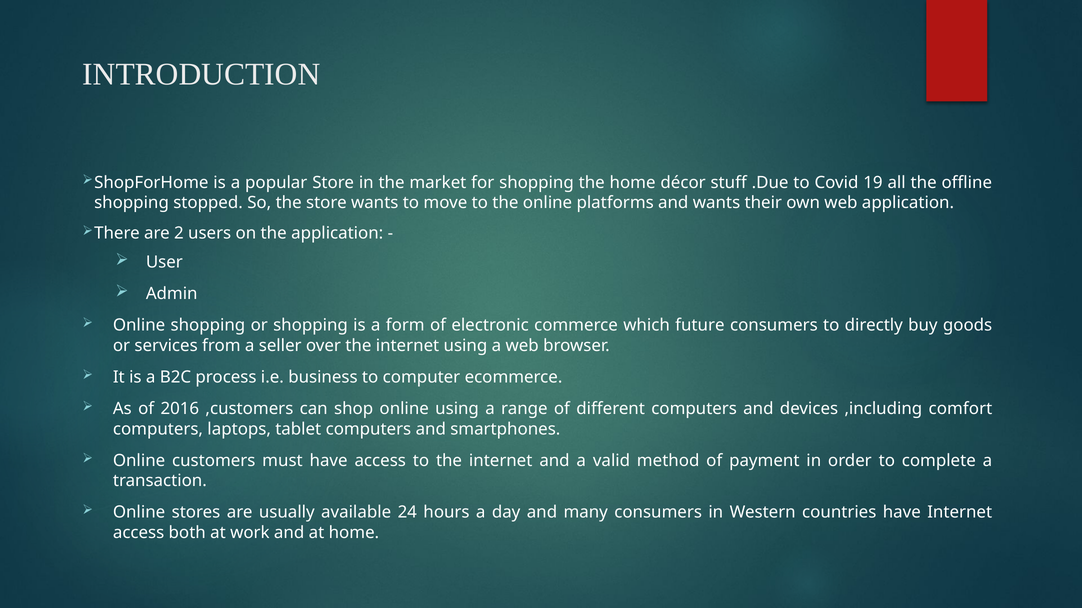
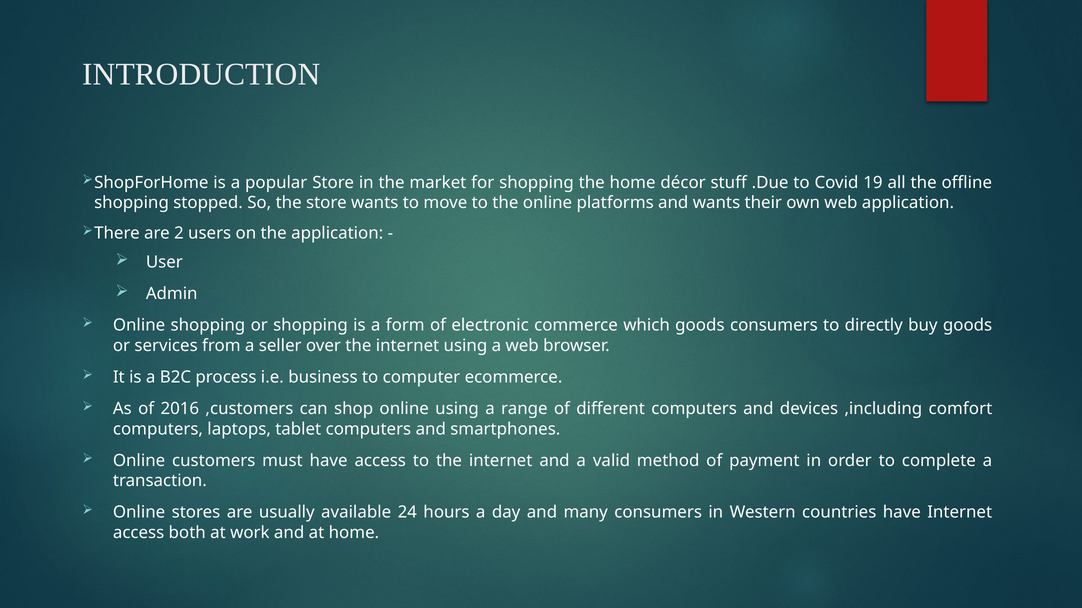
which future: future -> goods (700, 326)
